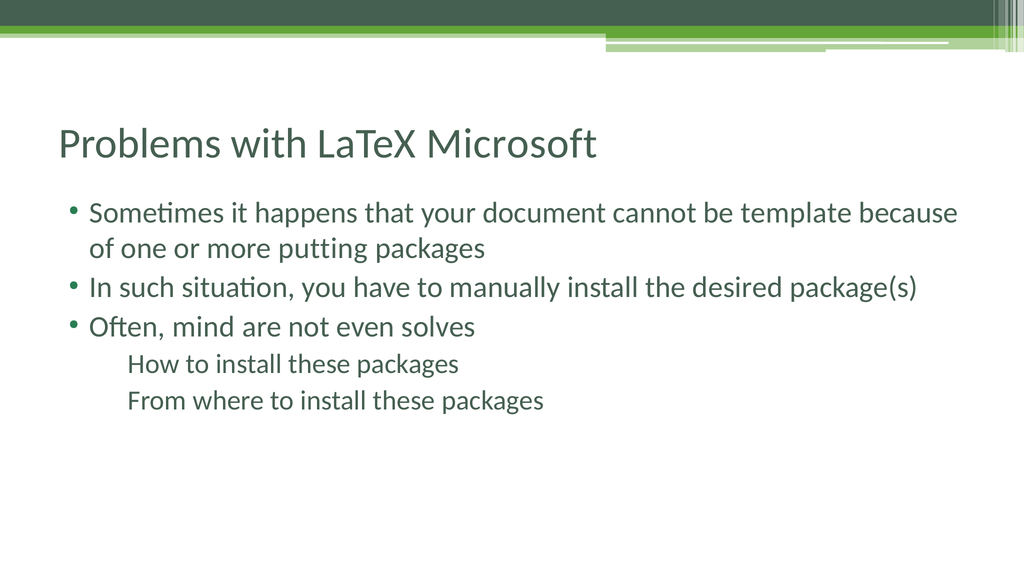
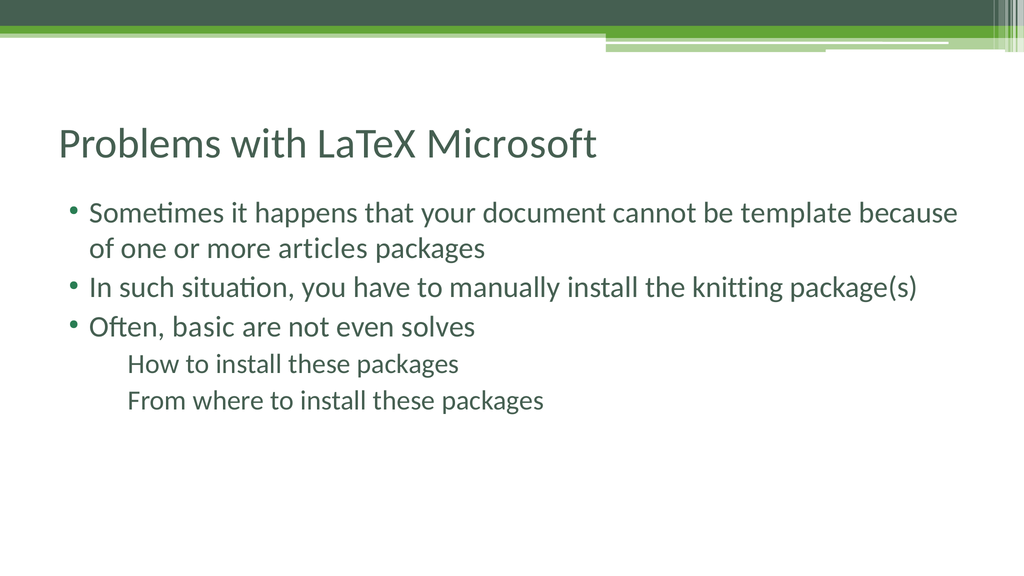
putting: putting -> articles (323, 249)
desired: desired -> knitting (738, 288)
mind: mind -> basic (204, 327)
